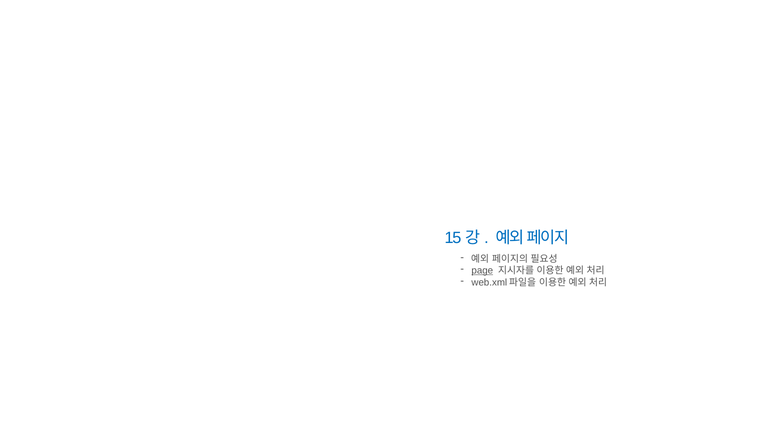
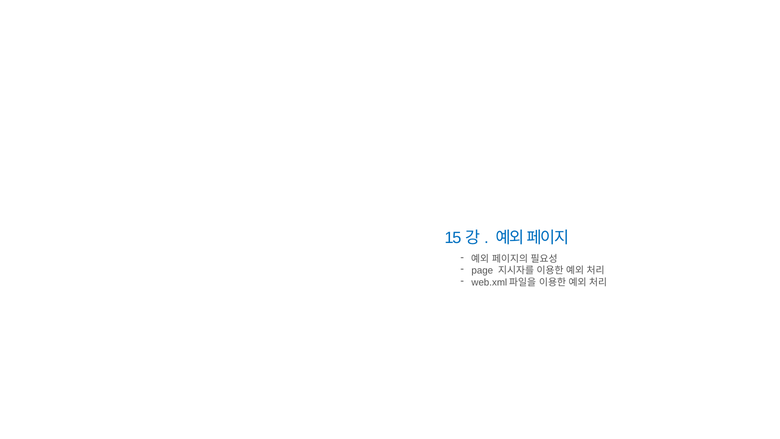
page underline: present -> none (482, 271)
